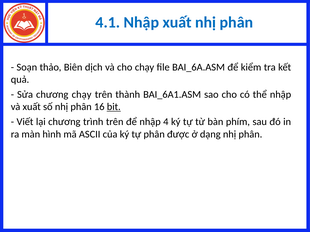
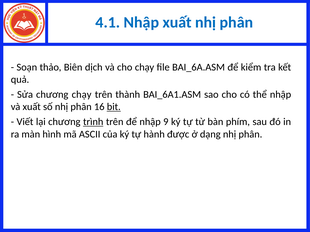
trình underline: none -> present (93, 122)
4: 4 -> 9 (166, 122)
tự phân: phân -> hành (154, 134)
